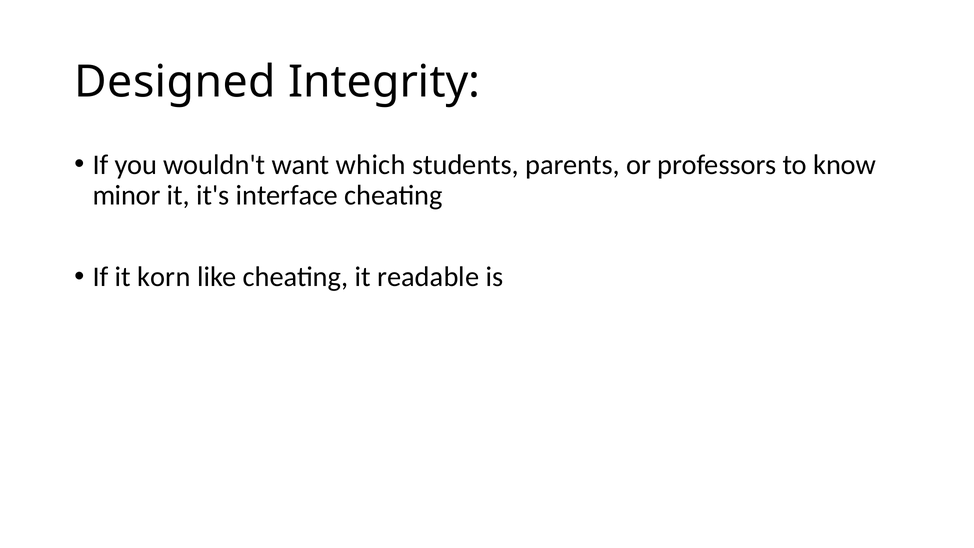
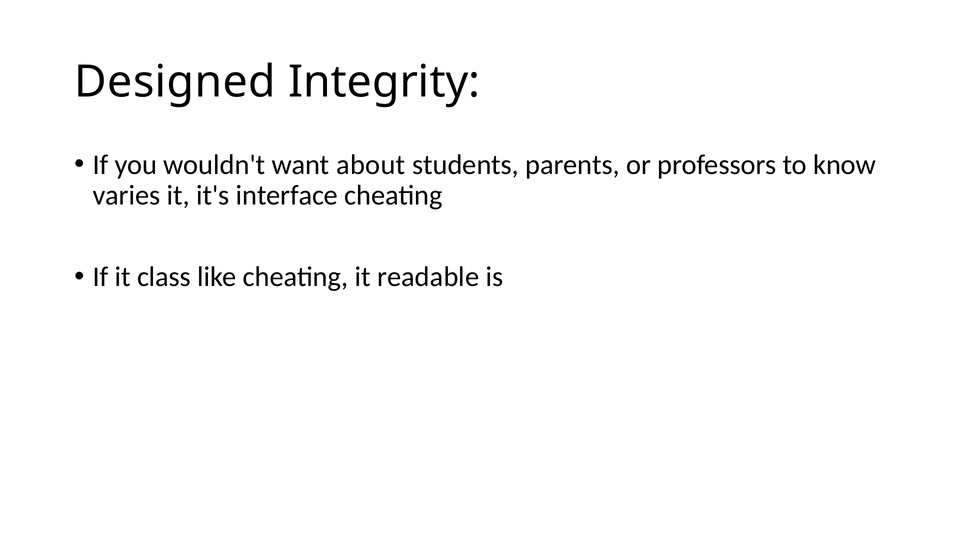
which: which -> about (371, 165)
minor: minor -> varies (126, 195)
korn: korn -> class (164, 277)
